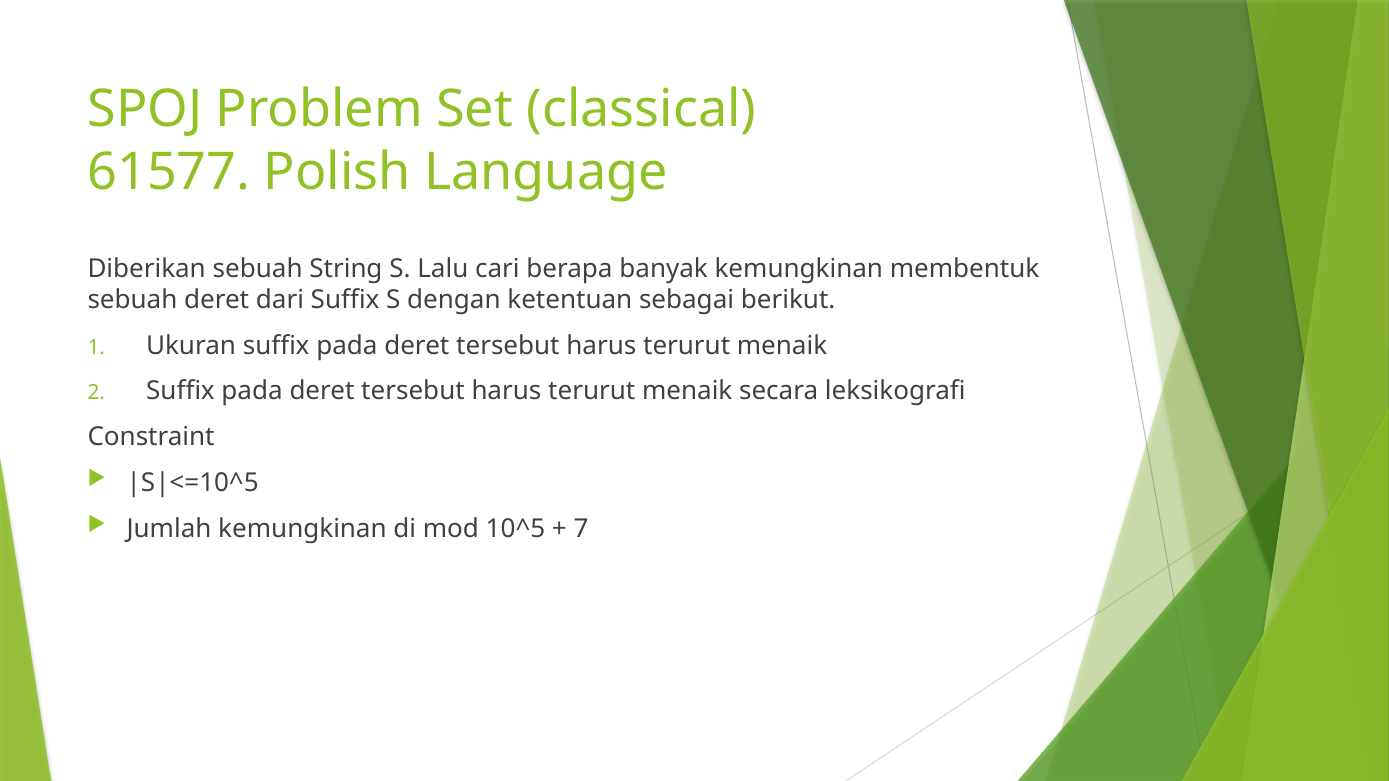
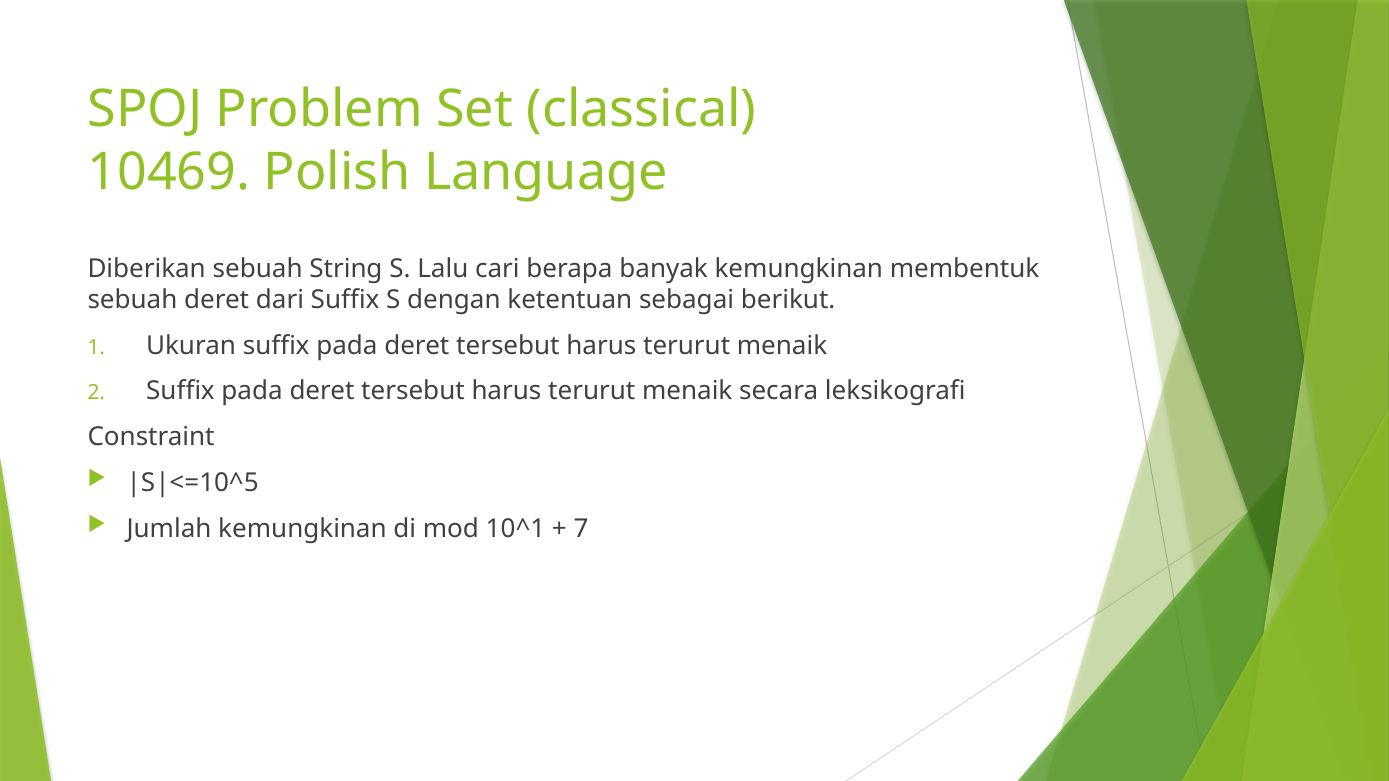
61577: 61577 -> 10469 (169, 172)
10^5: 10^5 -> 10^1 (516, 529)
